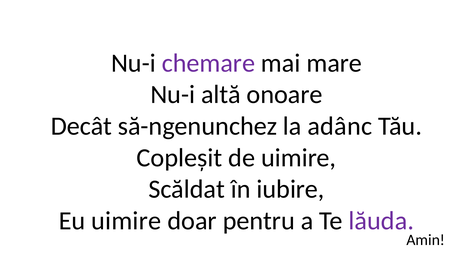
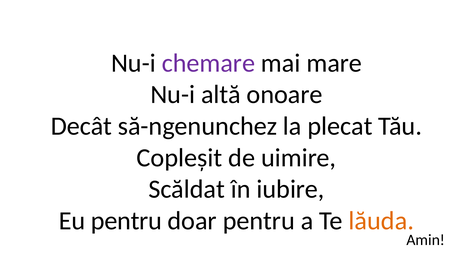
adânc: adânc -> plecat (340, 126)
Eu uimire: uimire -> pentru (126, 221)
lăuda colour: purple -> orange (381, 221)
